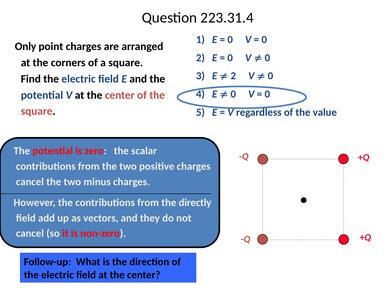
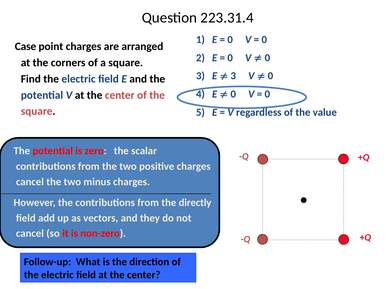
Only: Only -> Case (26, 47)
2: 2 -> 3 (233, 76)
